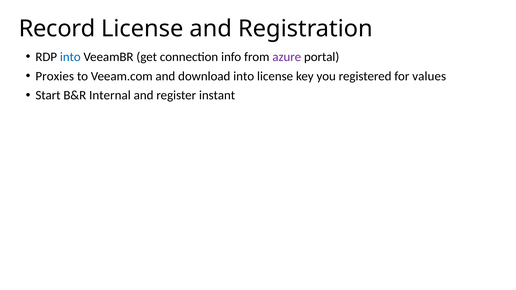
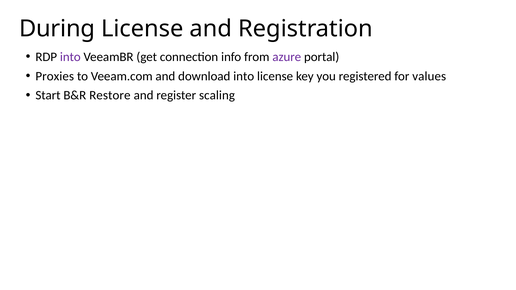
Record: Record -> During (57, 29)
into colour: blue -> purple (70, 57)
Internal: Internal -> Restore (110, 95)
instant: instant -> scaling (217, 95)
